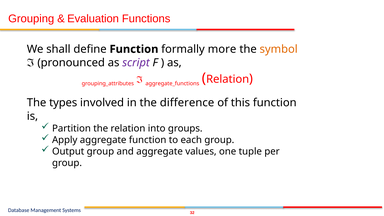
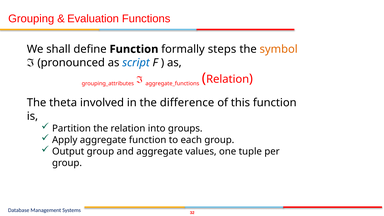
more: more -> steps (222, 49)
script colour: purple -> blue (136, 63)
types: types -> theta (63, 103)
